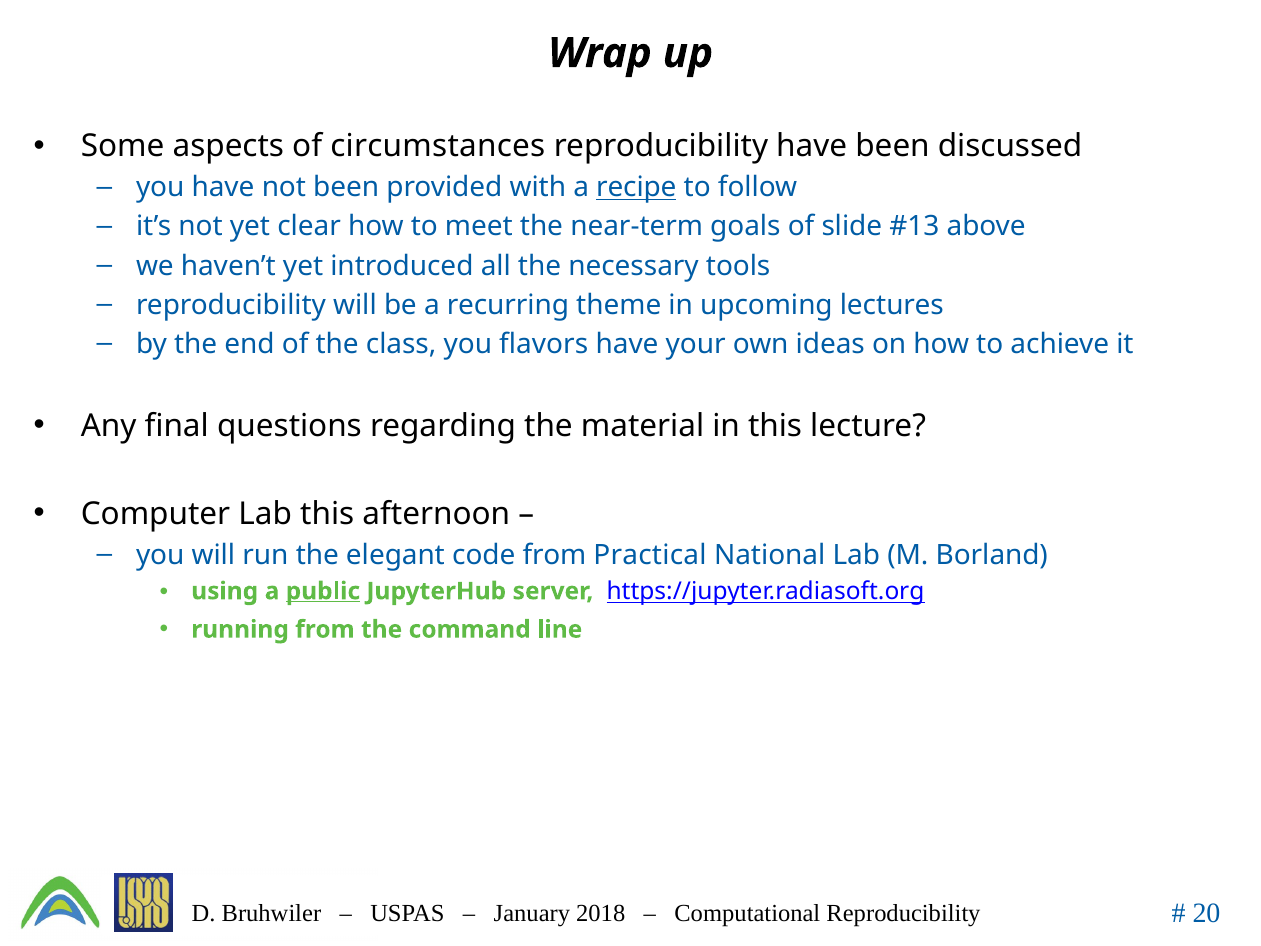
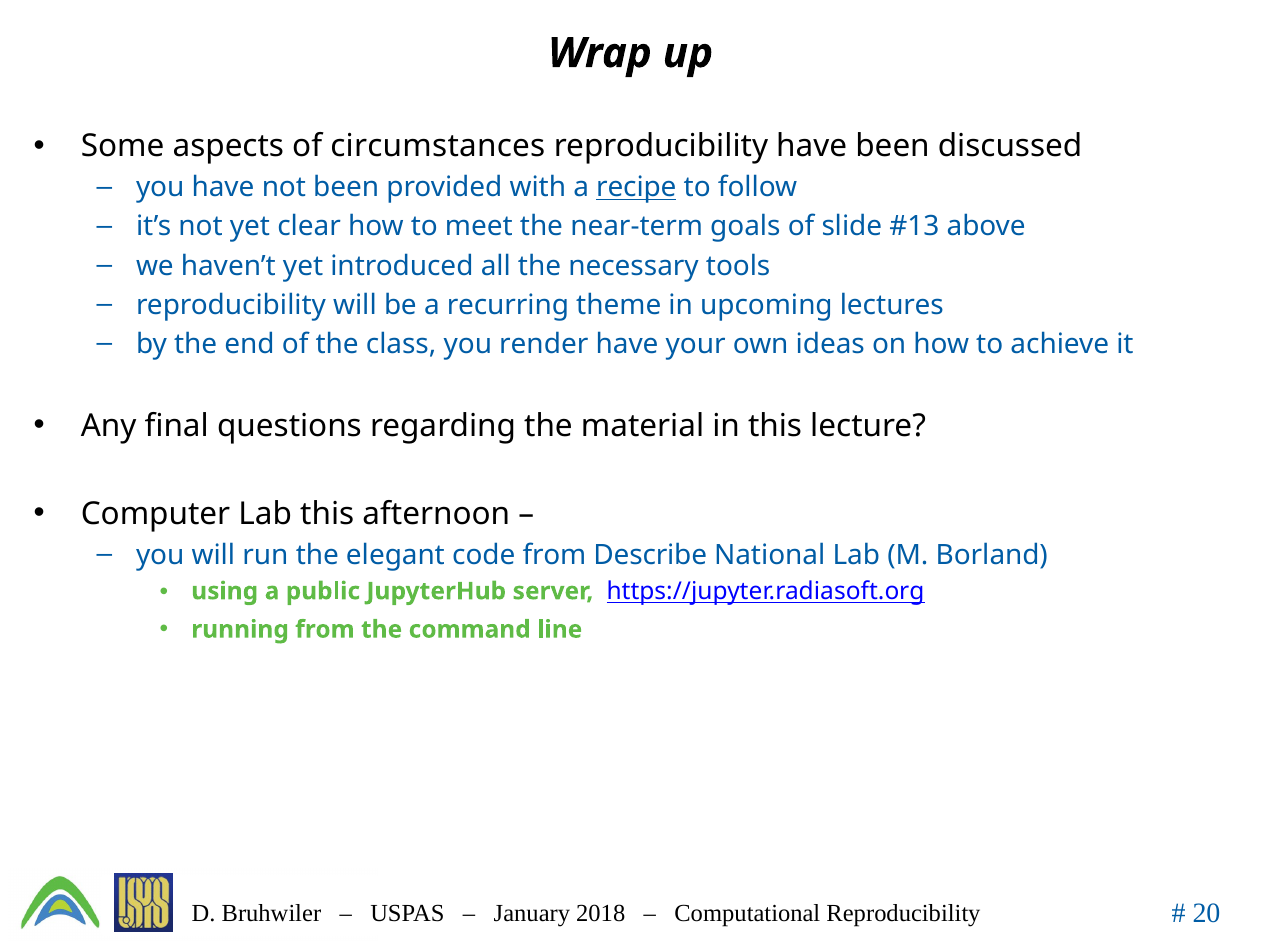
flavors: flavors -> render (544, 344)
Practical: Practical -> Describe (650, 555)
public underline: present -> none (323, 591)
